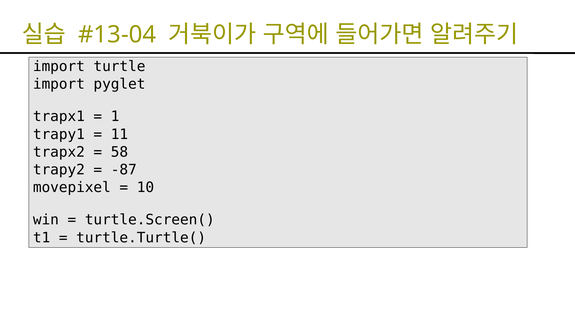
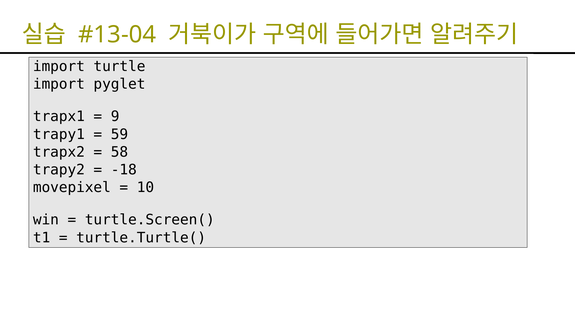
1: 1 -> 9 (115, 117)
11: 11 -> 59 (119, 134)
-87: -87 -> -18 (124, 170)
